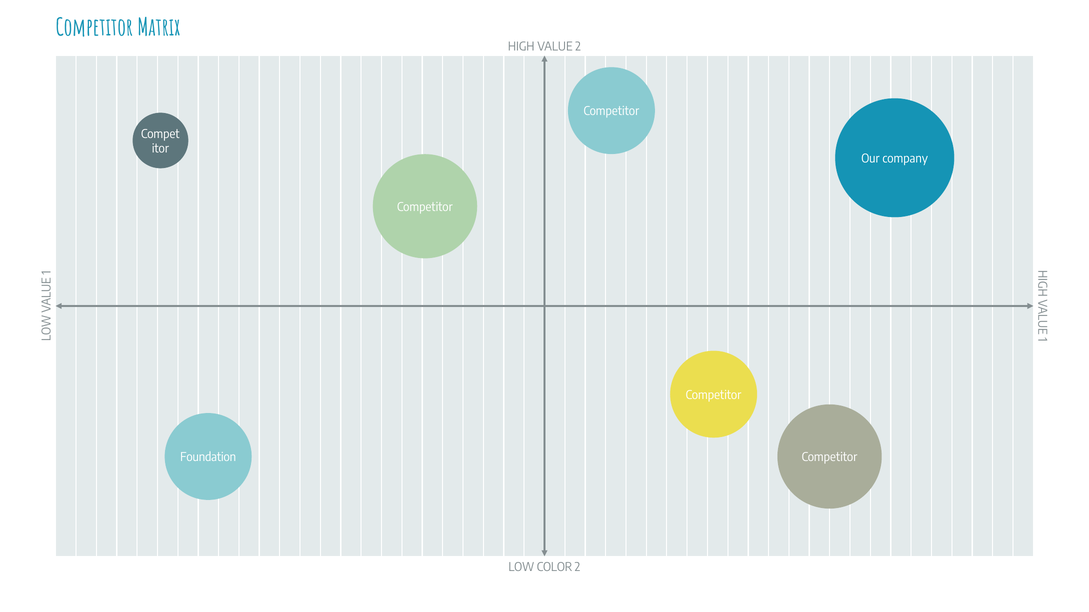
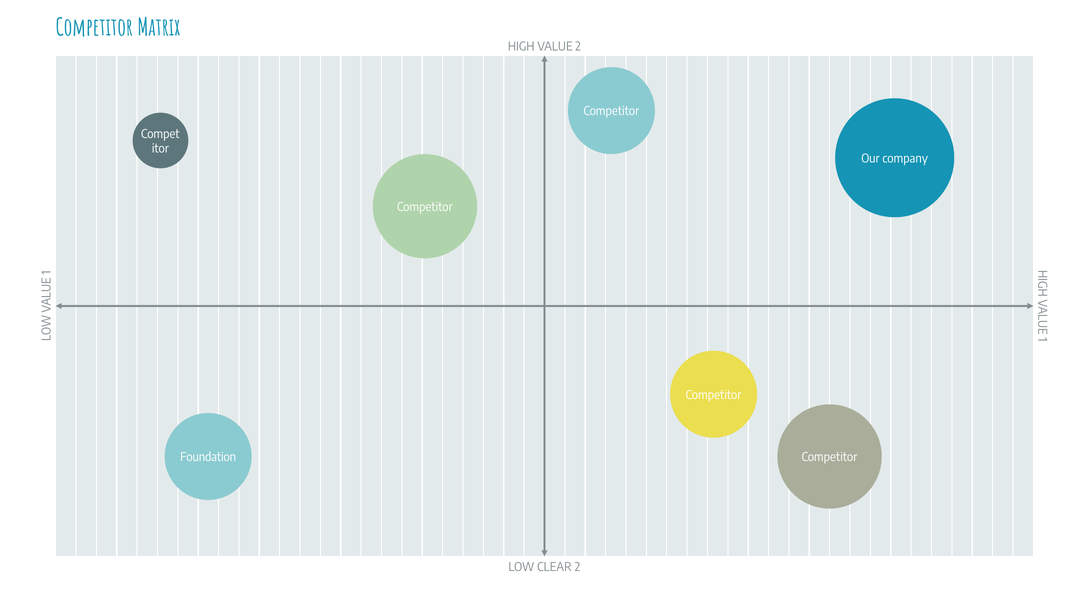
COLOR: COLOR -> CLEAR (554, 568)
